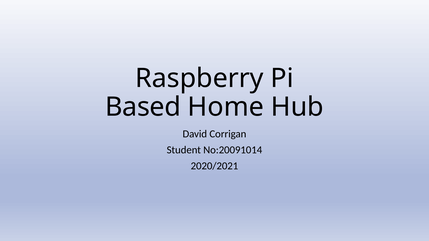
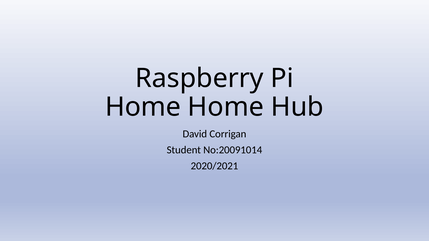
Based: Based -> Home (143, 107)
